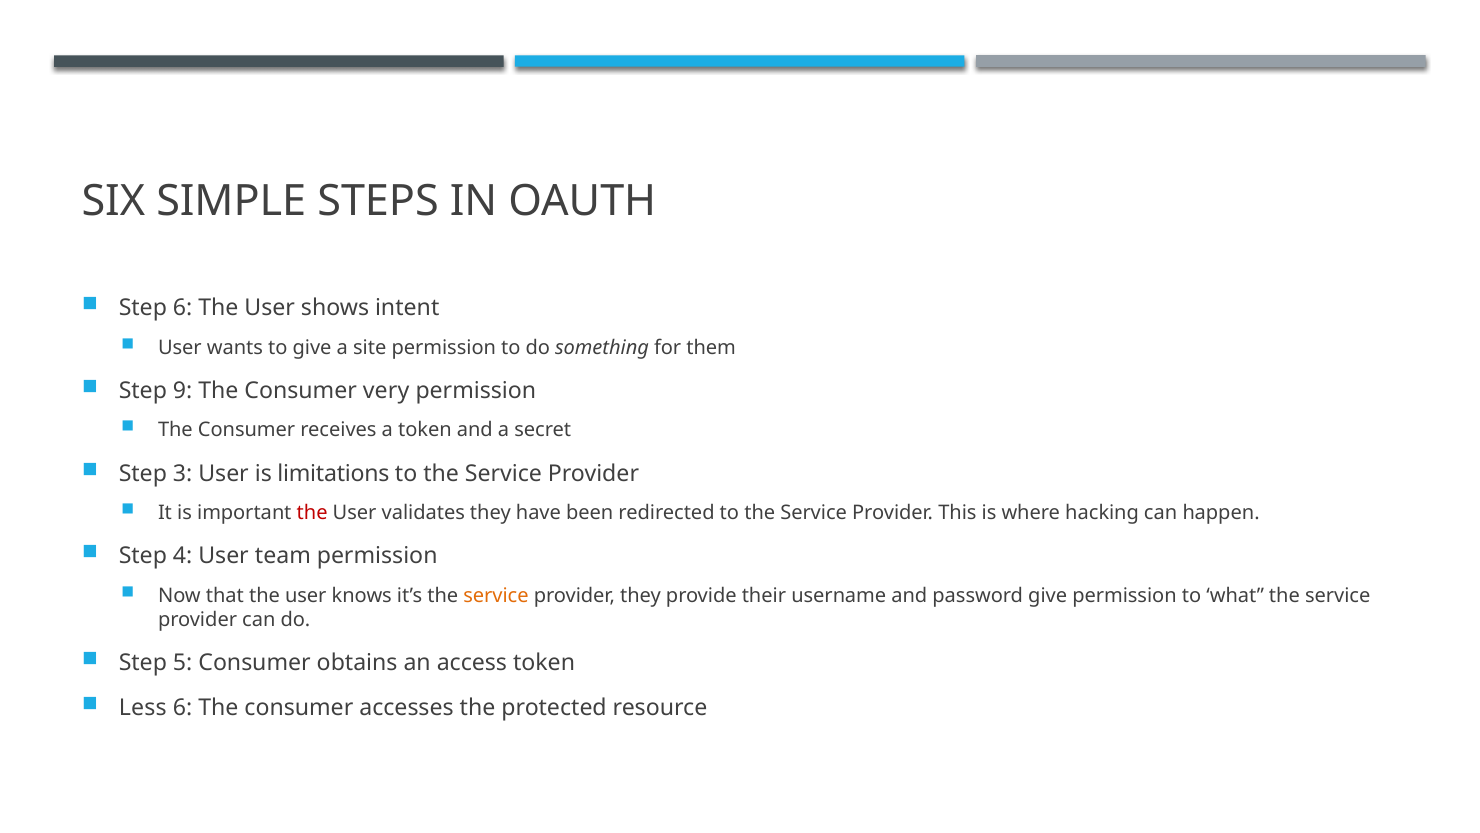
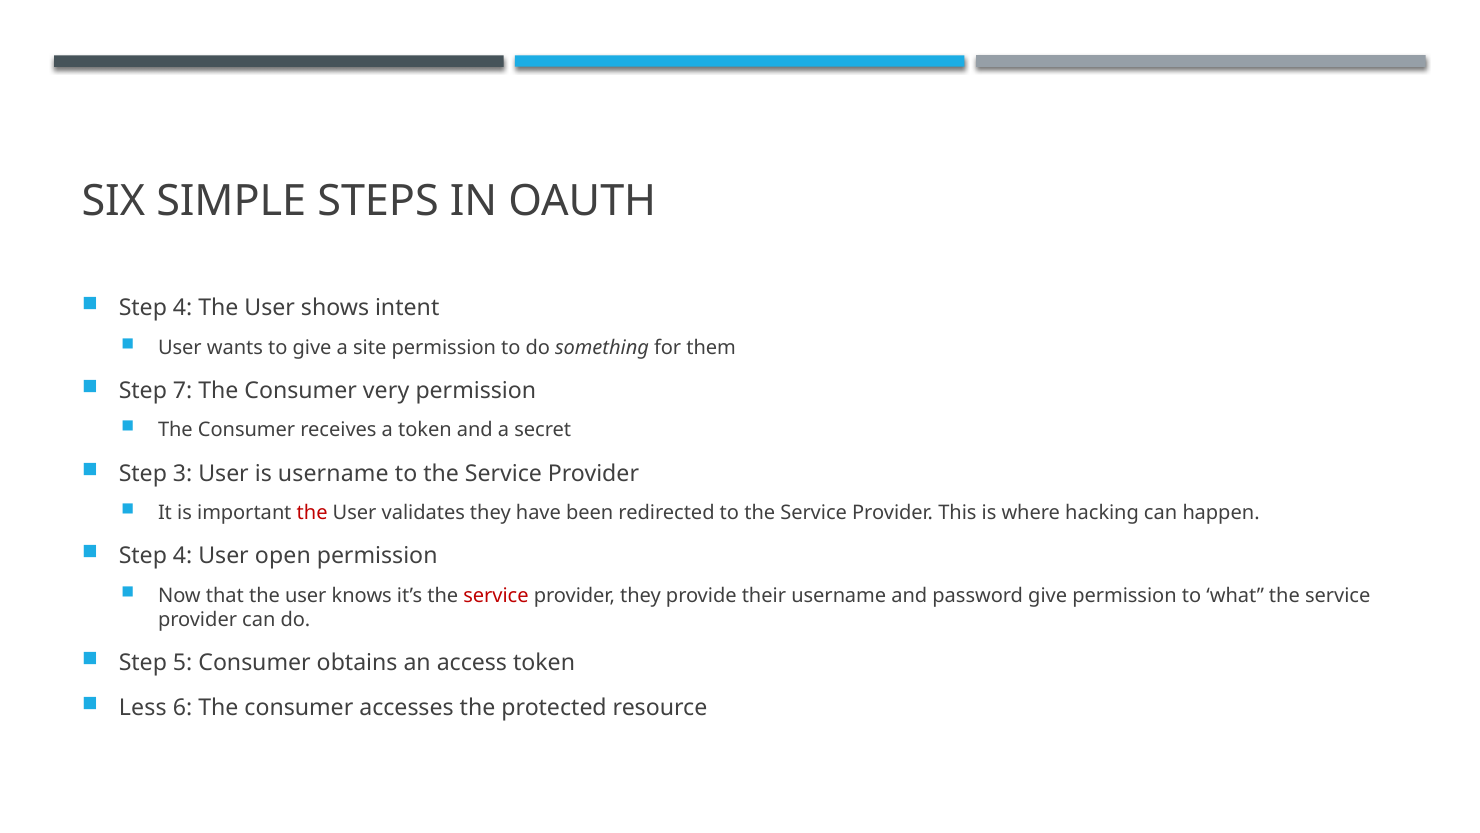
6: 6 -> 4 (183, 308)
9: 9 -> 7 (183, 391)
is limitations: limitations -> username (333, 473)
team: team -> open (283, 556)
service colour: orange -> red (496, 595)
